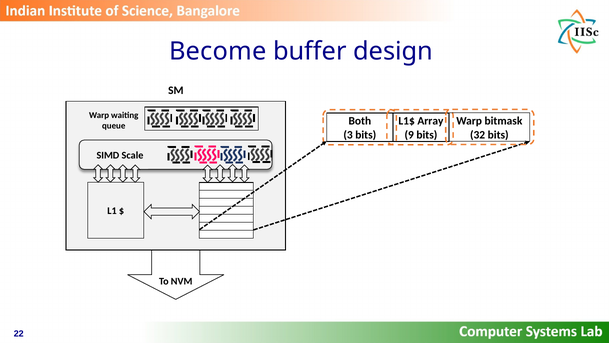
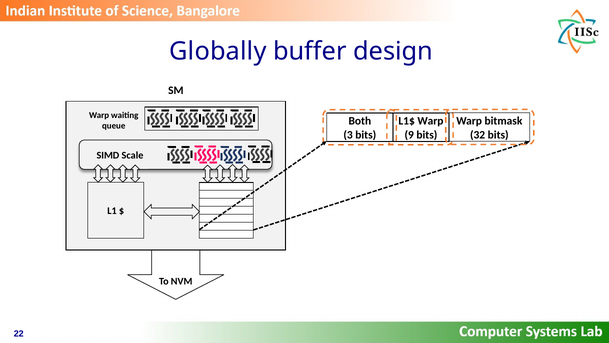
Become: Become -> Globally (218, 51)
L1$ Array: Array -> Warp (430, 121)
